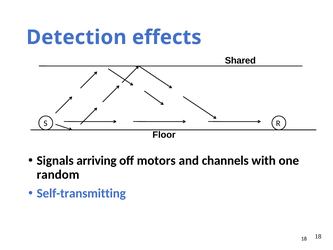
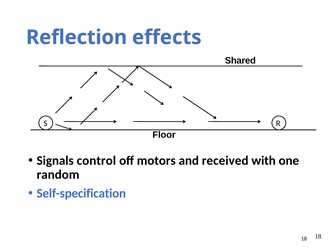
Detection: Detection -> Reflection (77, 37)
arriving: arriving -> control (96, 160)
channels: channels -> received (225, 160)
Self-transmitting: Self-transmitting -> Self-specification (81, 193)
